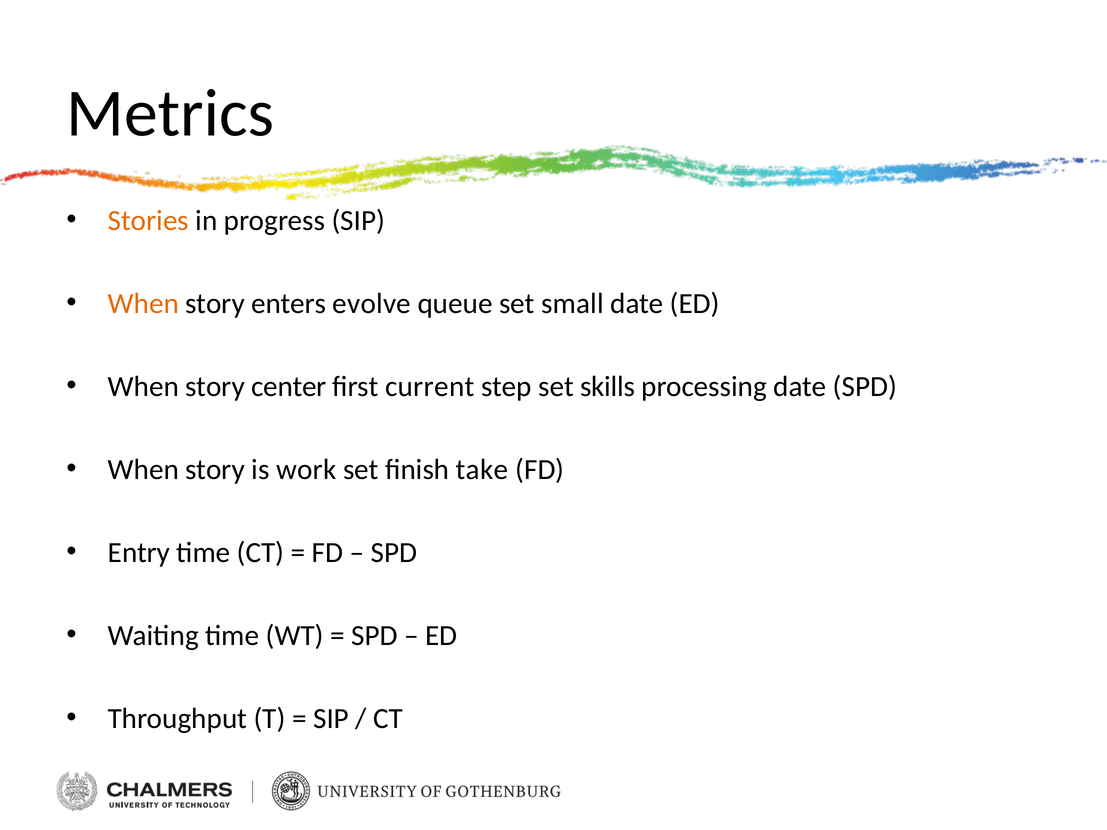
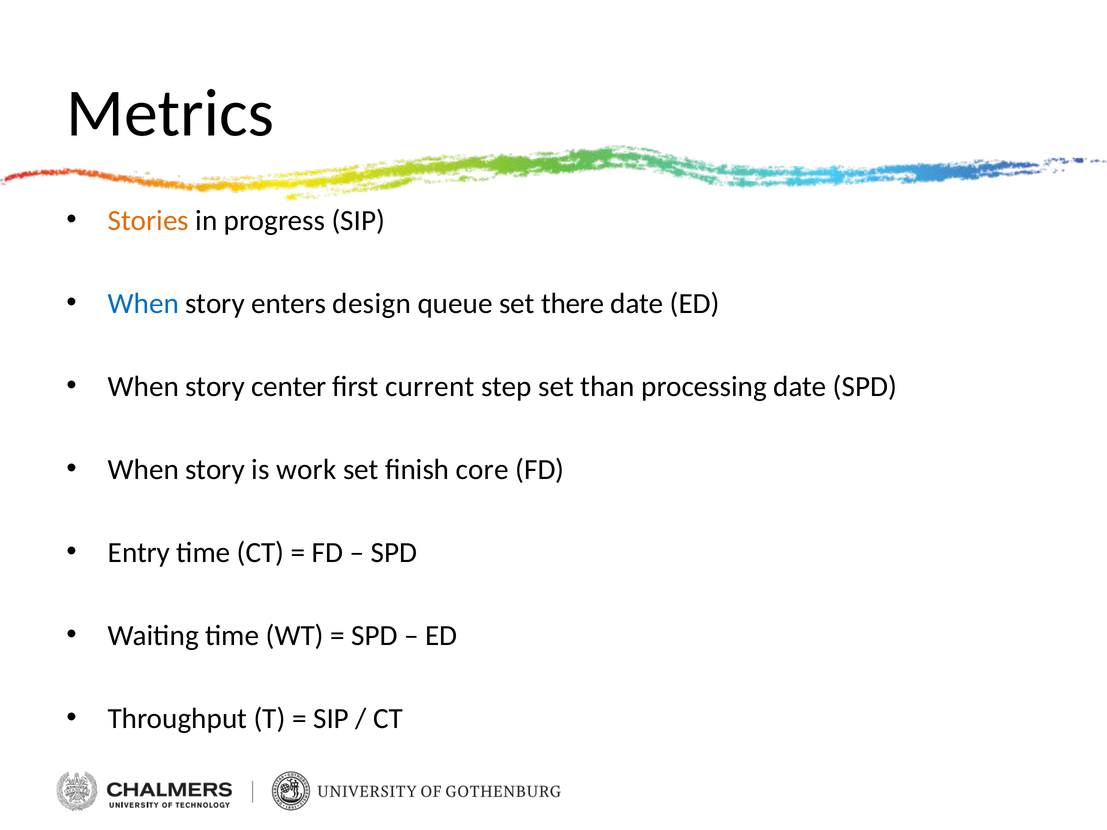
When colour: orange -> blue (143, 304)
evolve: evolve -> design (372, 304)
small: small -> there (573, 304)
skills: skills -> than (607, 387)
take: take -> core (482, 470)
